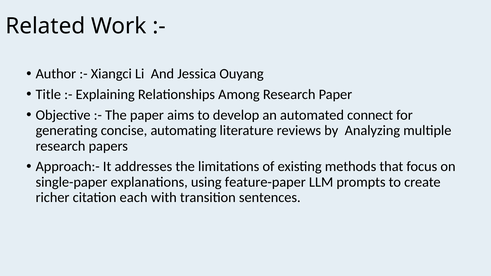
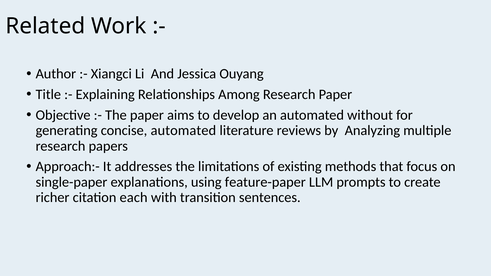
connect: connect -> without (370, 115)
concise automating: automating -> automated (183, 131)
